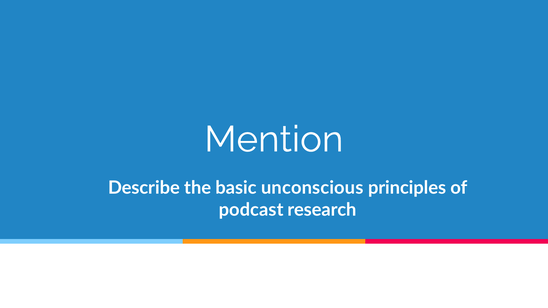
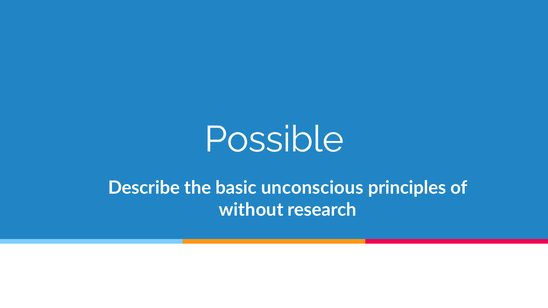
Mention: Mention -> Possible (274, 140)
podcast: podcast -> without (251, 210)
